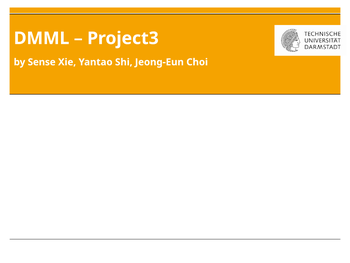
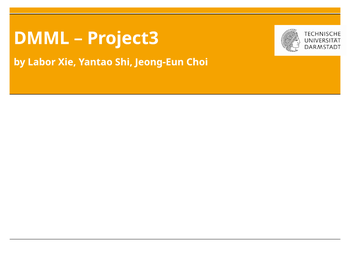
Sense: Sense -> Labor (42, 62)
